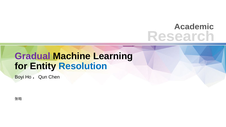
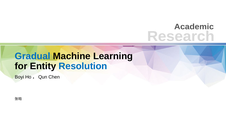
Gradual colour: purple -> blue (33, 56)
